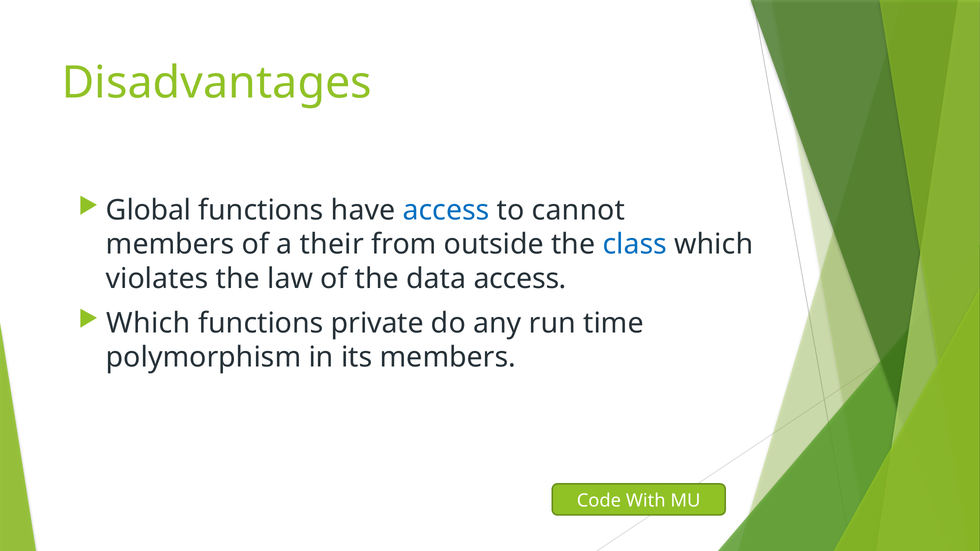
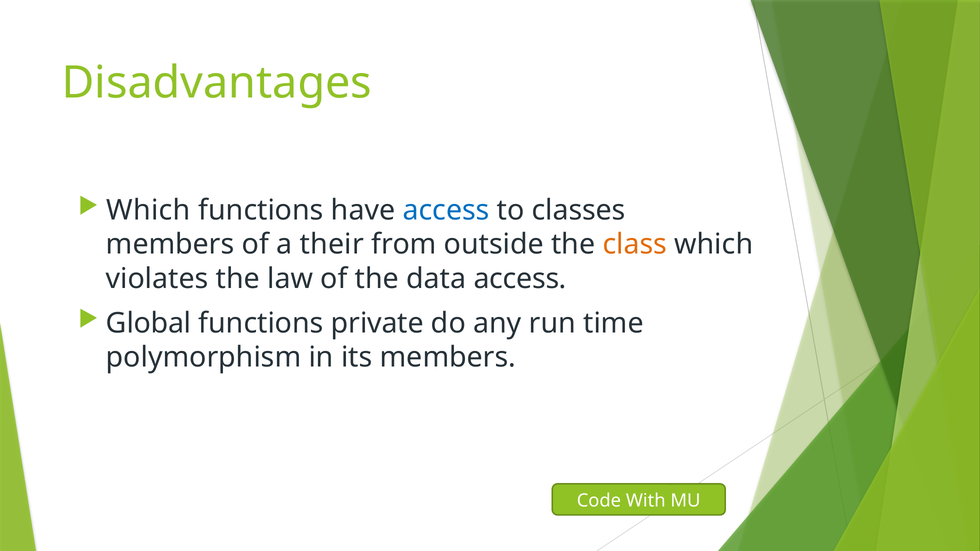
Global: Global -> Which (148, 210)
cannot: cannot -> classes (579, 210)
class colour: blue -> orange (635, 245)
Which: Which -> Global (149, 323)
